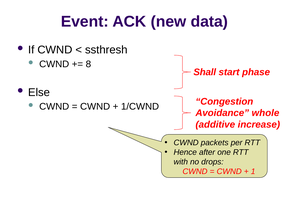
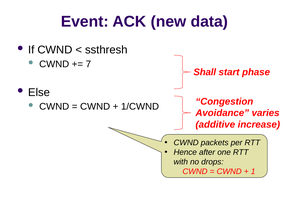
8: 8 -> 7 (88, 64)
whole: whole -> varies (266, 113)
